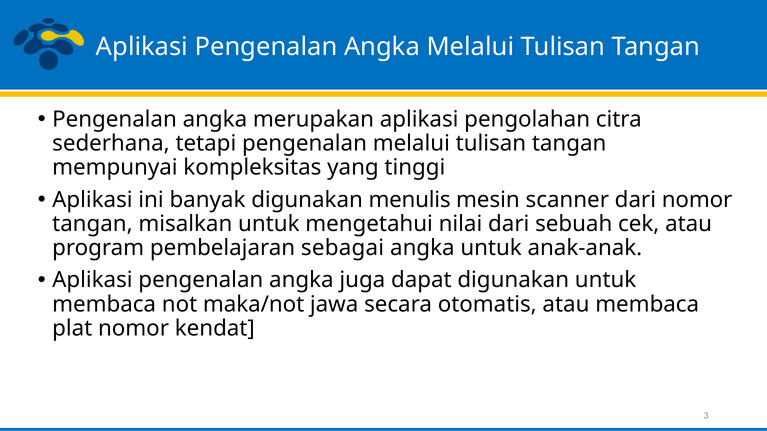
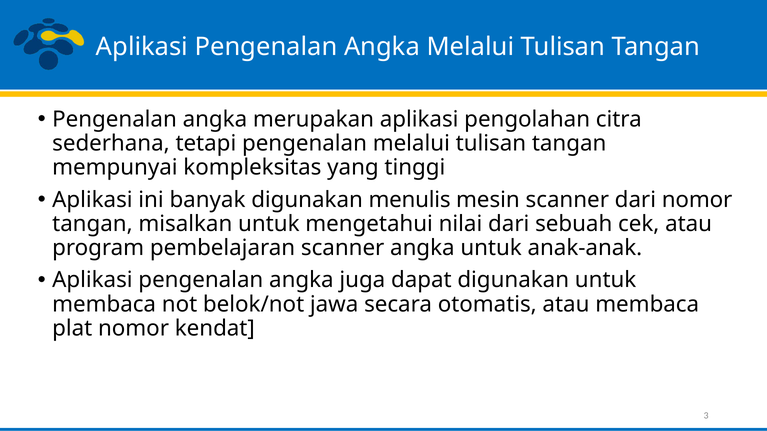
pembelajaran sebagai: sebagai -> scanner (343, 248)
maka/not: maka/not -> belok/not (254, 305)
